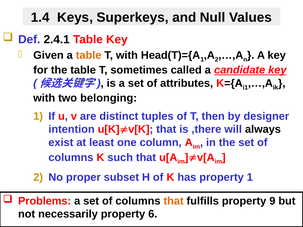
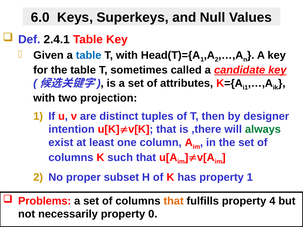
1.4: 1.4 -> 6.0 (40, 17)
table colour: orange -> blue (89, 55)
belonging: belonging -> projection (109, 98)
always colour: black -> green (263, 130)
9: 9 -> 4 (272, 201)
6: 6 -> 0 (153, 214)
